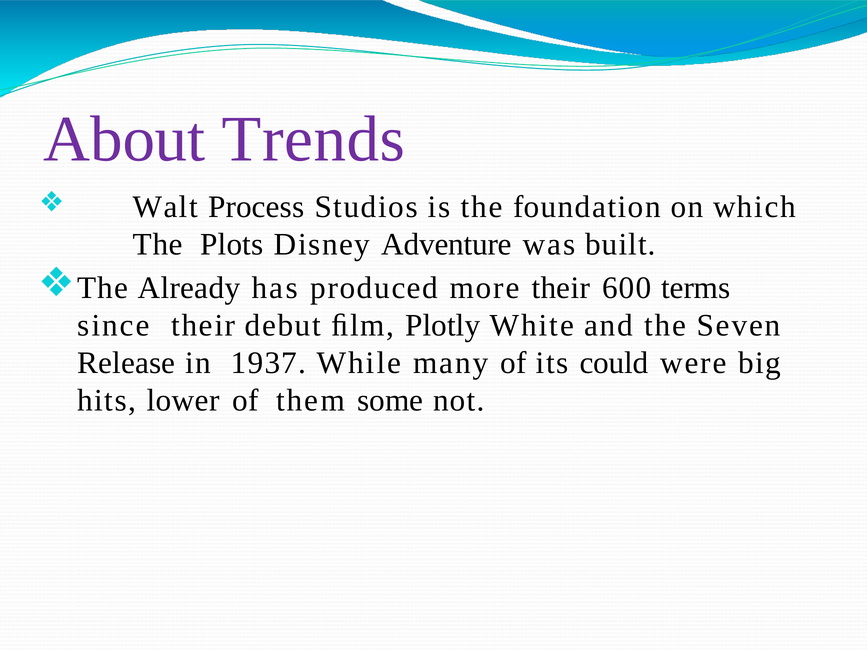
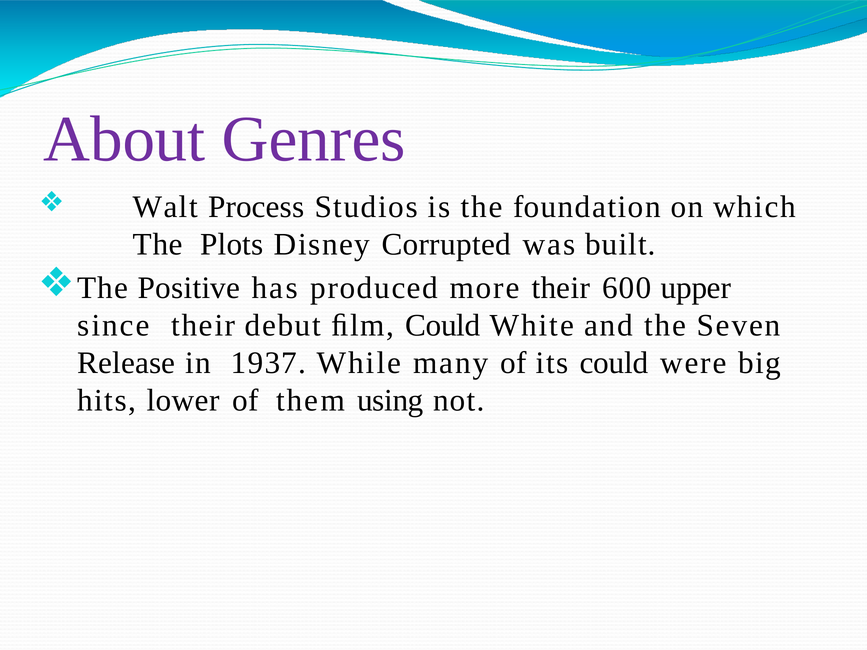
Trends: Trends -> Genres (314, 139)
Adventure: Adventure -> Corrupted (446, 244)
Already: Already -> Positive (189, 288)
terms: terms -> upper (696, 288)
ﬁlm Plotly: Plotly -> Could (443, 326)
some: some -> using (390, 401)
